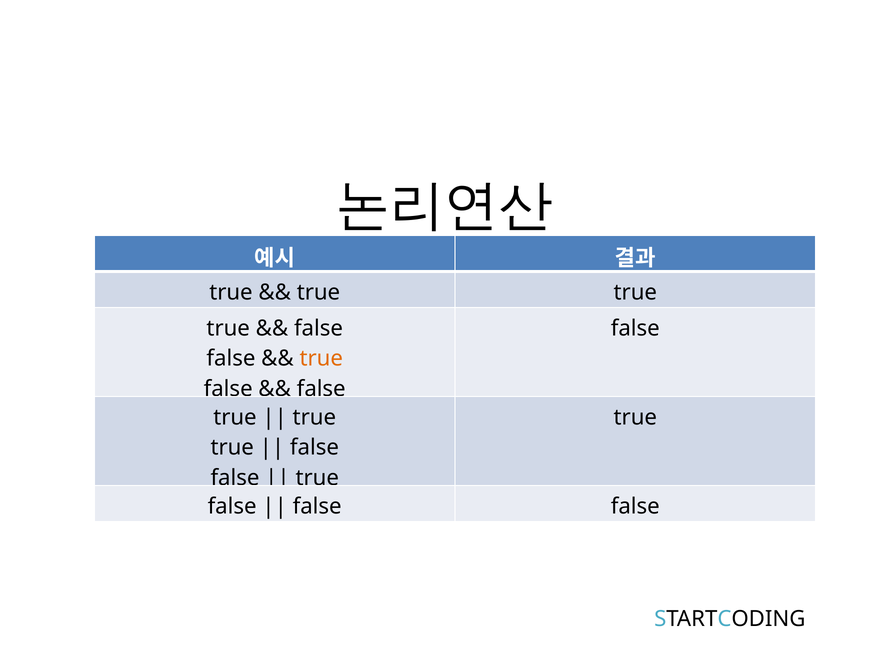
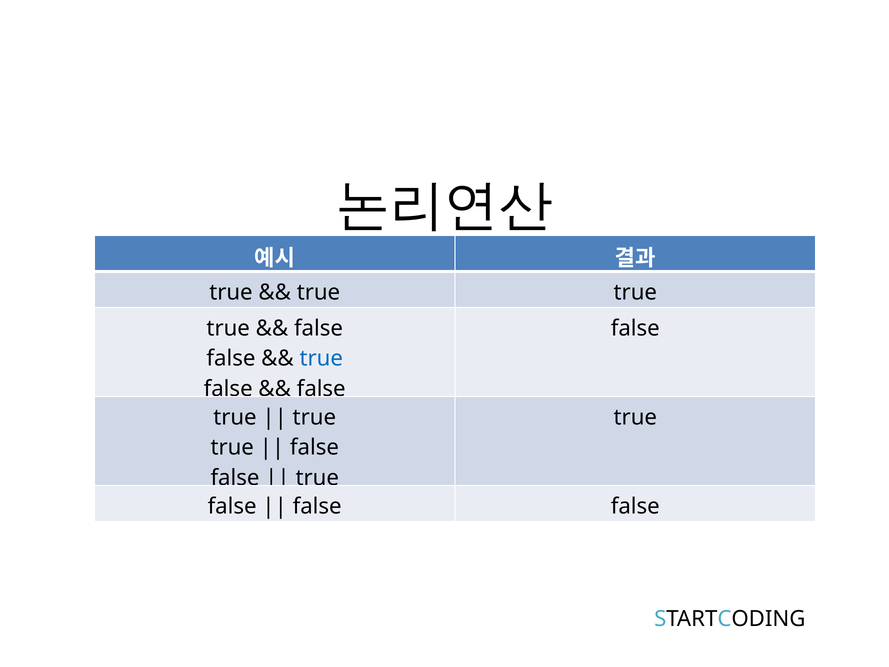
true colour: orange -> blue (321, 359)
